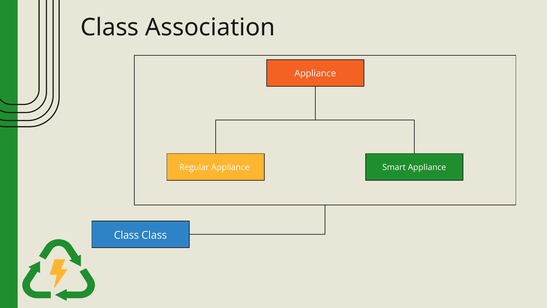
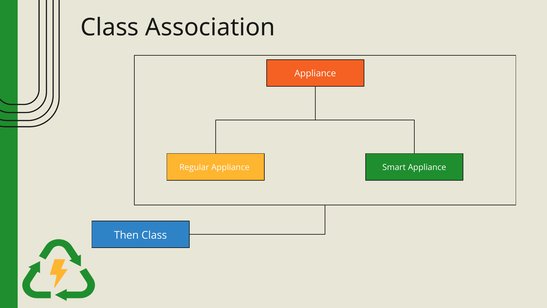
Class: Class -> Then (126, 235)
